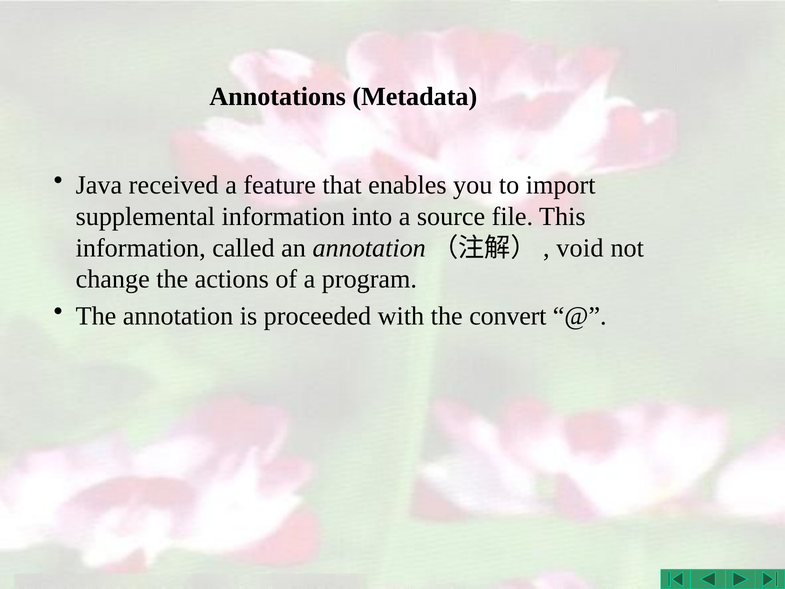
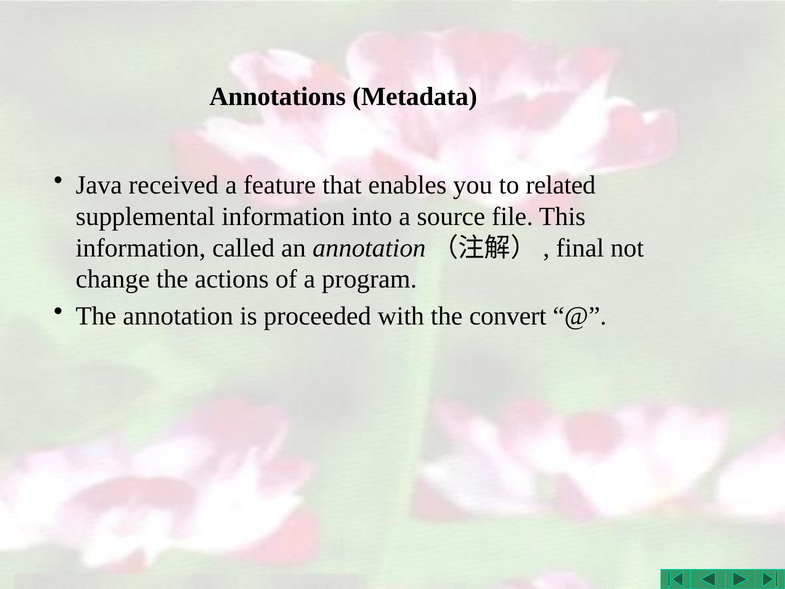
import: import -> related (561, 185)
void: void -> final (580, 248)
